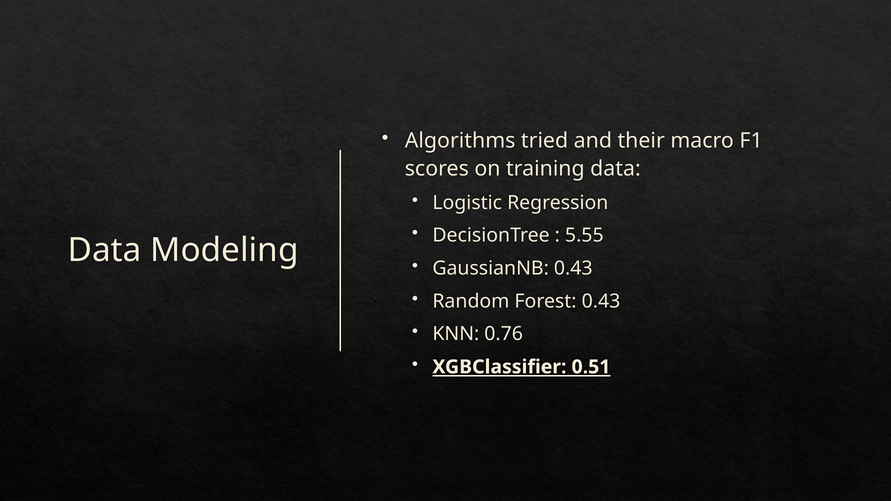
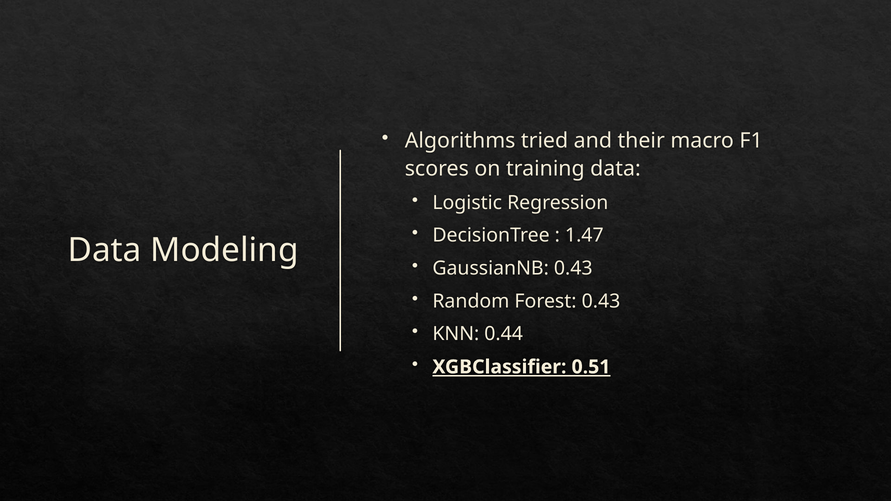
5.55: 5.55 -> 1.47 (584, 236)
0.76: 0.76 -> 0.44 (504, 334)
